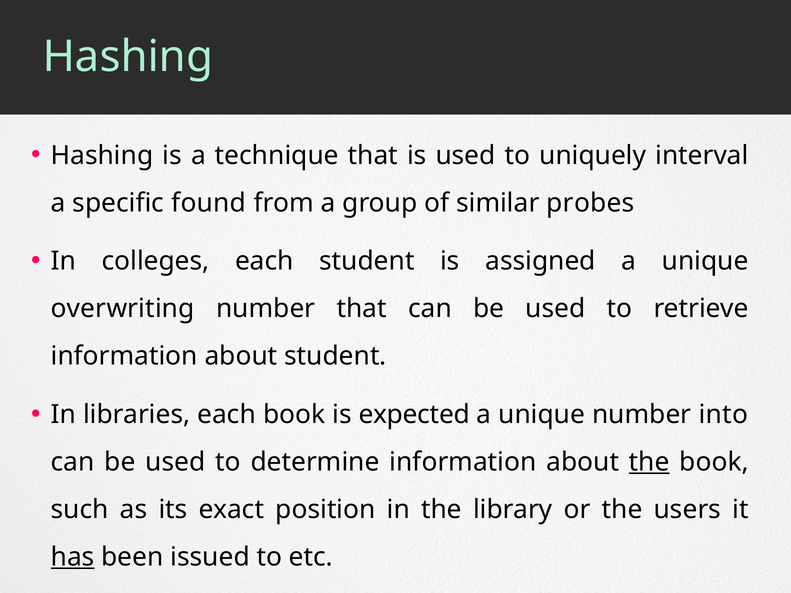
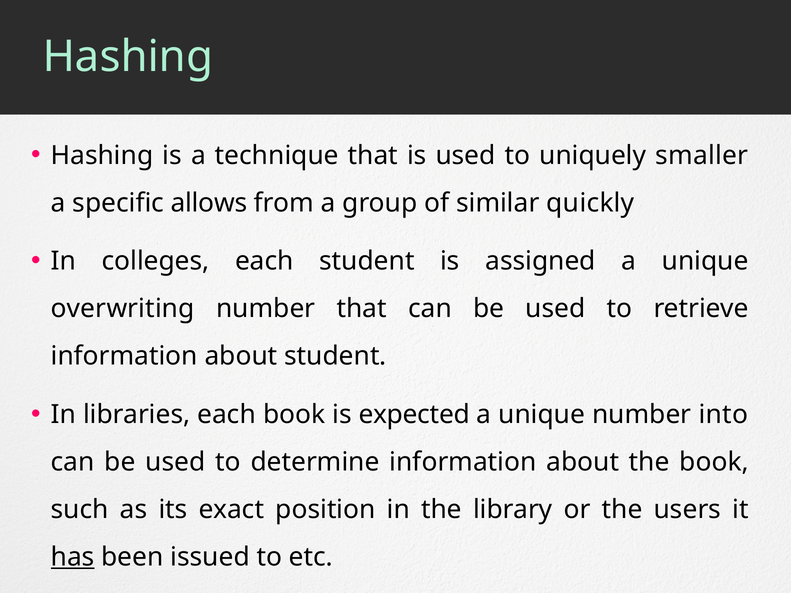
interval: interval -> smaller (702, 155)
found: found -> allows (209, 203)
probes: probes -> quickly (590, 203)
the underline: present -> none (649, 462)
